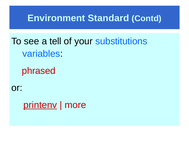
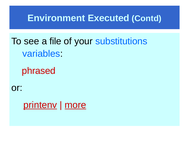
Standard: Standard -> Executed (109, 18)
tell: tell -> file (55, 41)
more underline: none -> present (75, 106)
